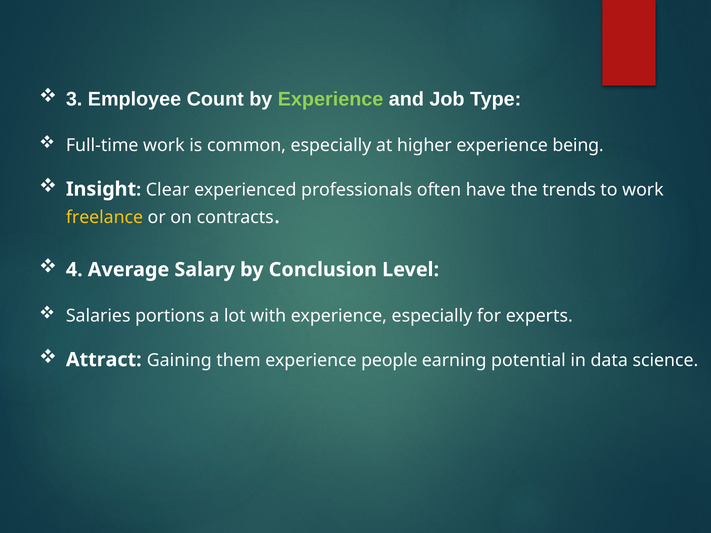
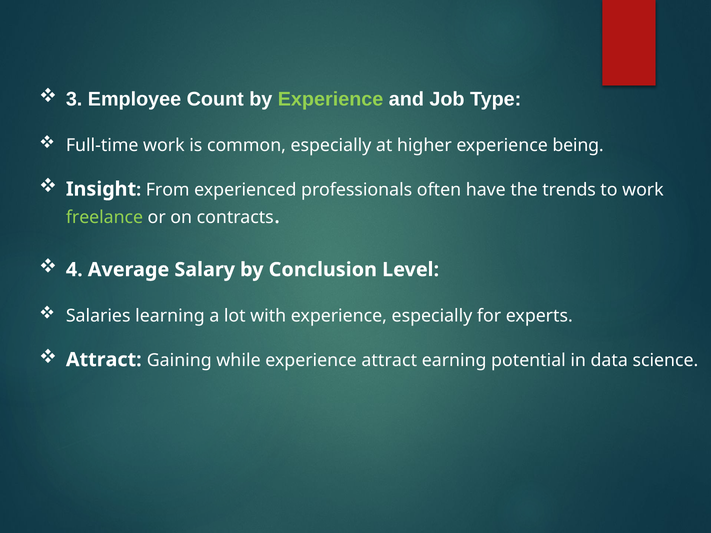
Clear: Clear -> From (168, 190)
freelance colour: yellow -> light green (104, 218)
portions: portions -> learning (170, 316)
them: them -> while (239, 361)
experience people: people -> attract (389, 361)
